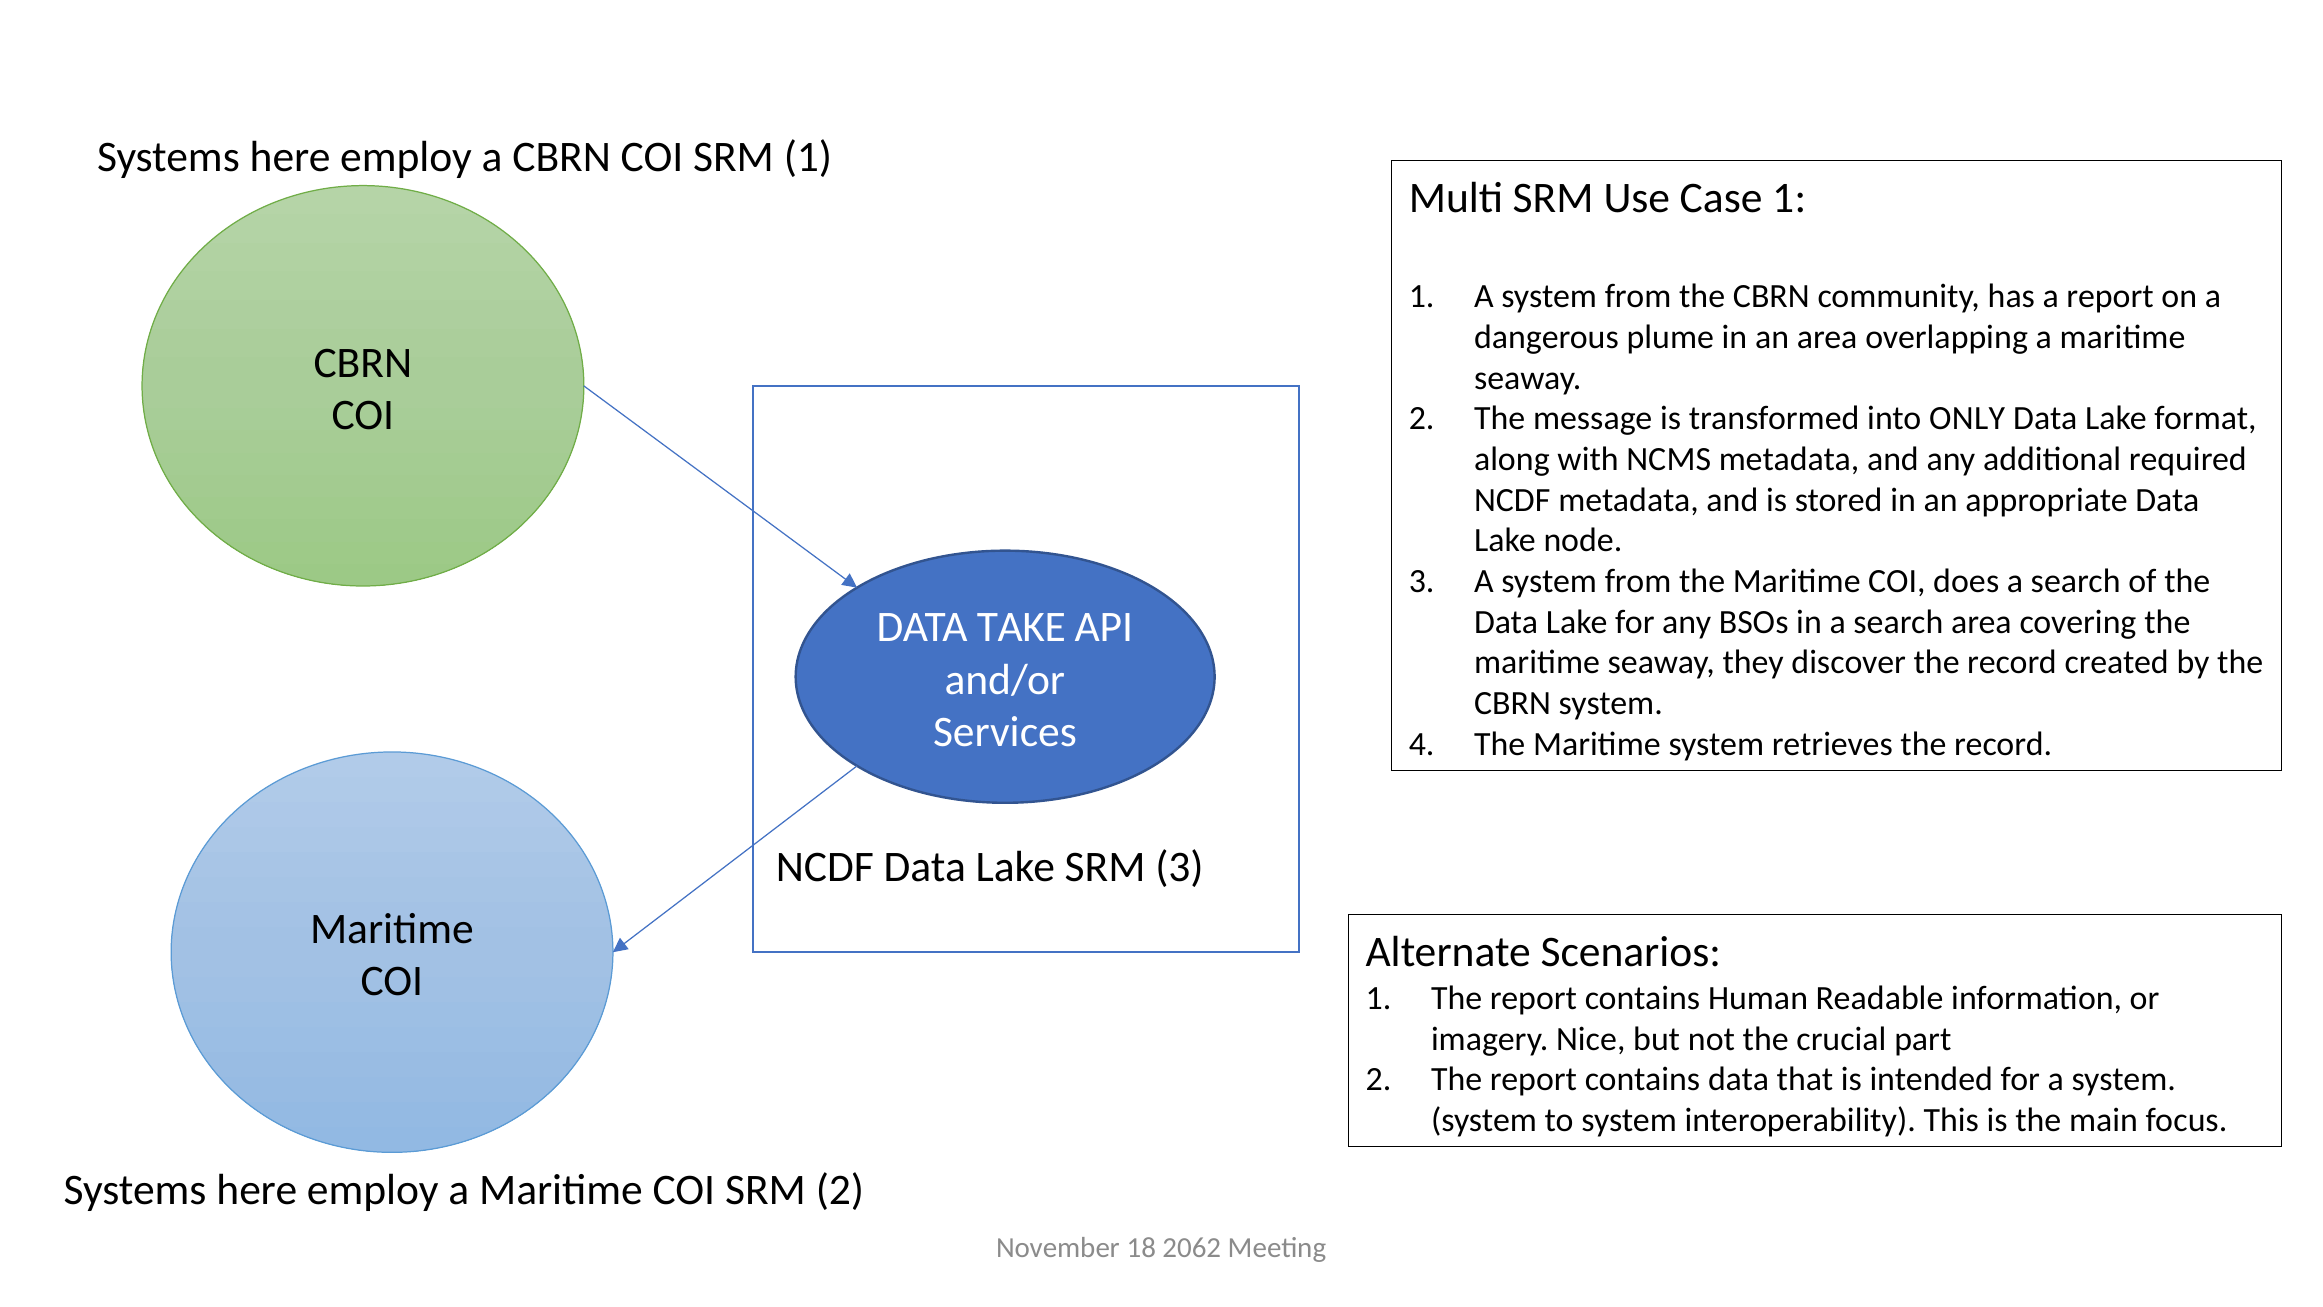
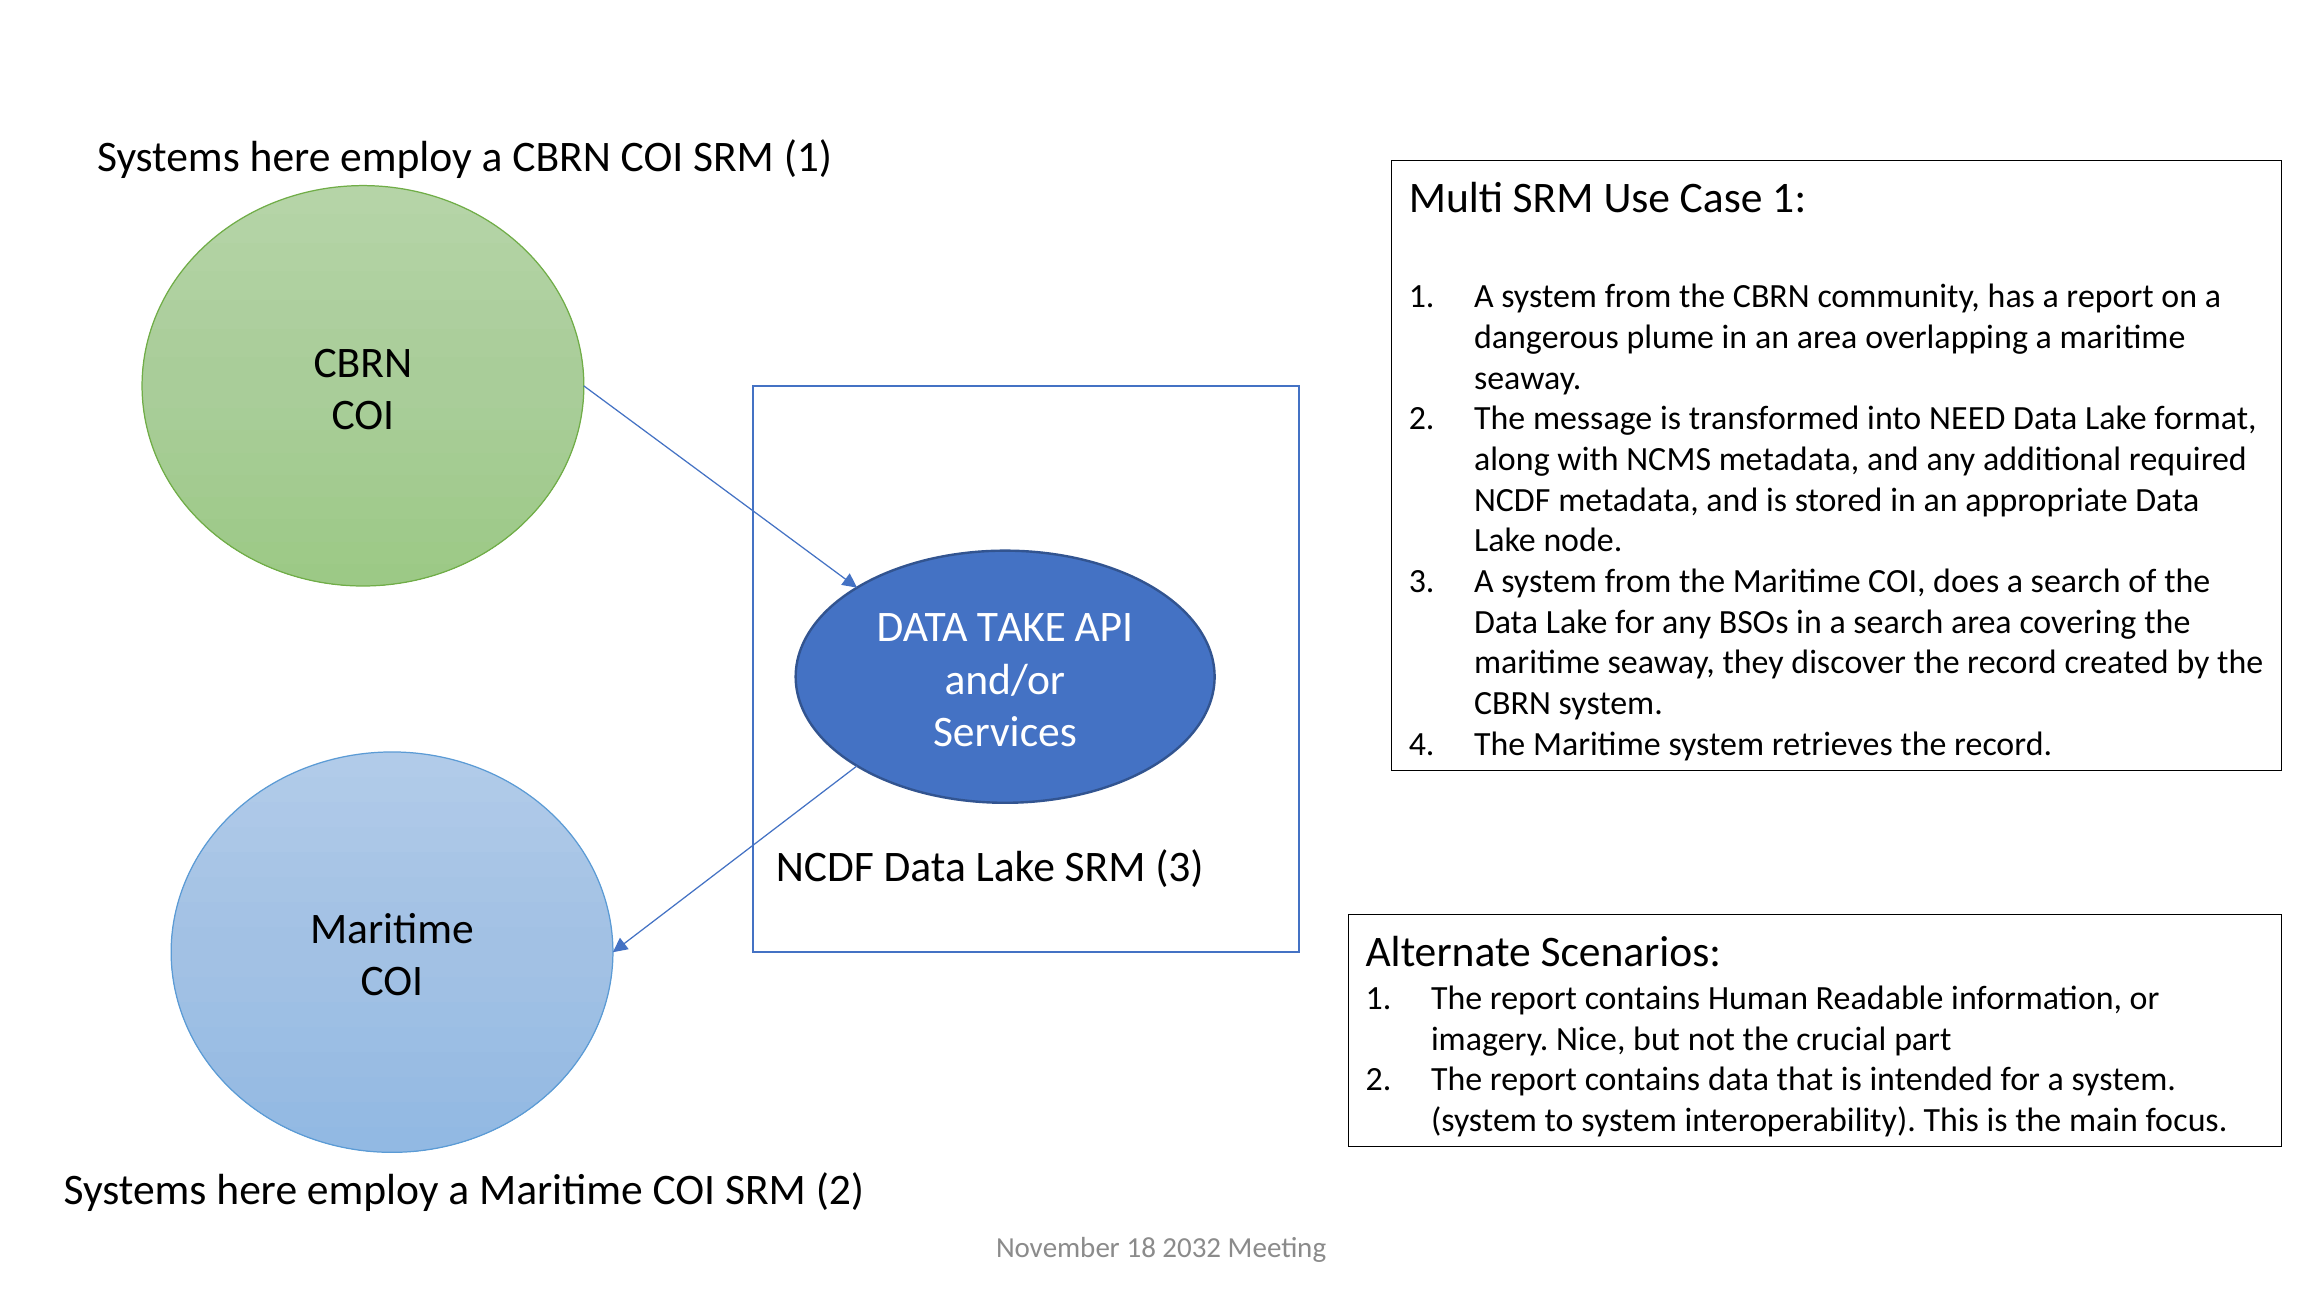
ONLY: ONLY -> NEED (1967, 419)
2062: 2062 -> 2032 (1192, 1248)
